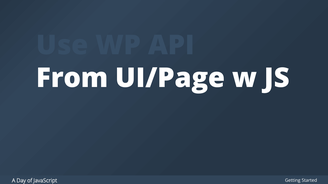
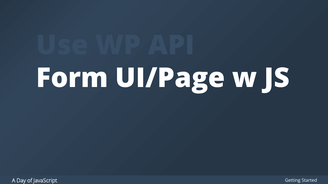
From: From -> Form (72, 78)
